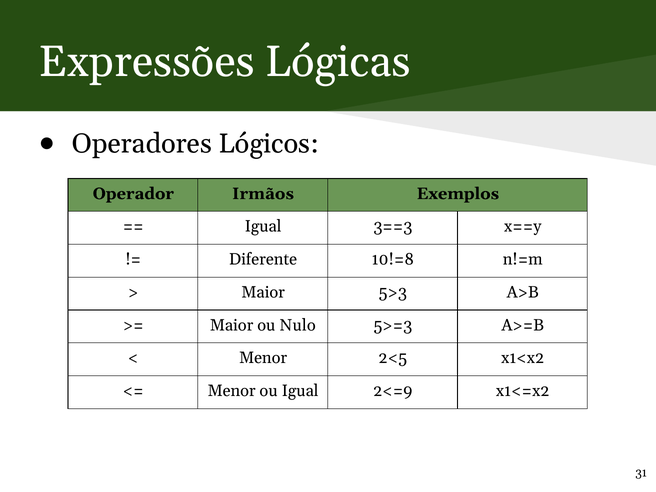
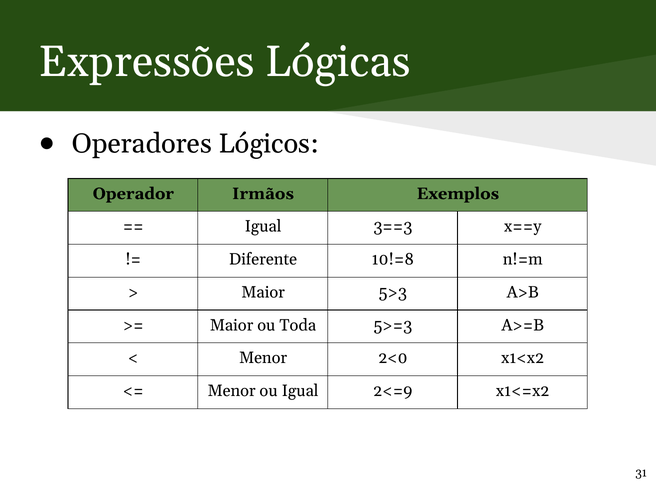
Nulo: Nulo -> Toda (298, 325)
2<5: 2<5 -> 2<0 (393, 358)
